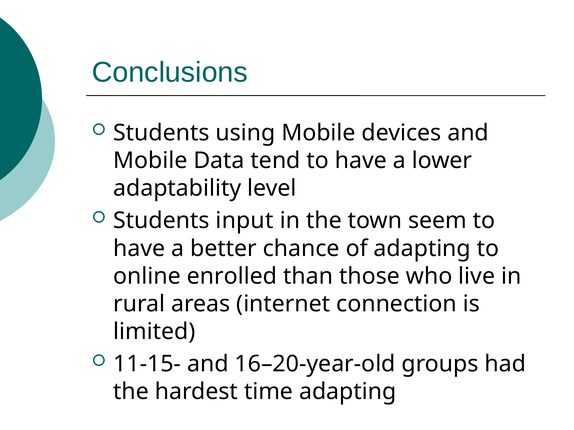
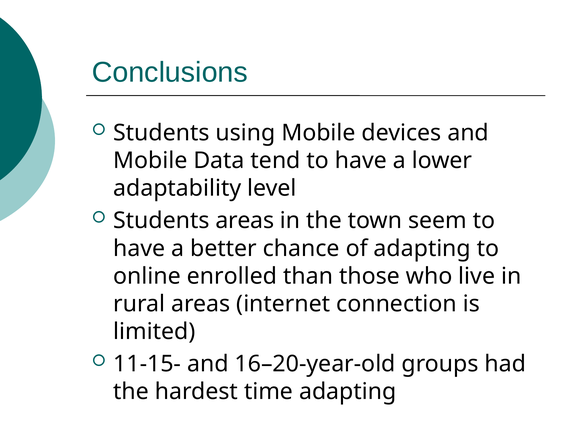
Students input: input -> areas (245, 221)
